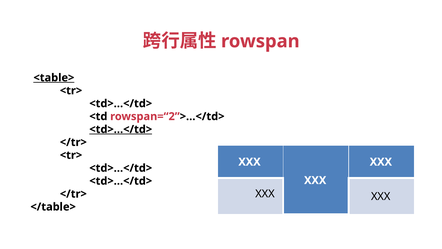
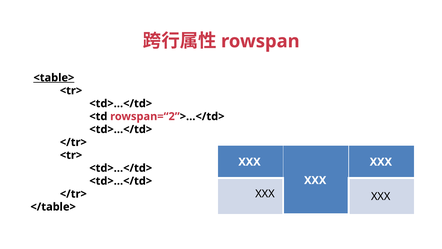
<td>…</td> underline: present -> none (121, 129)
